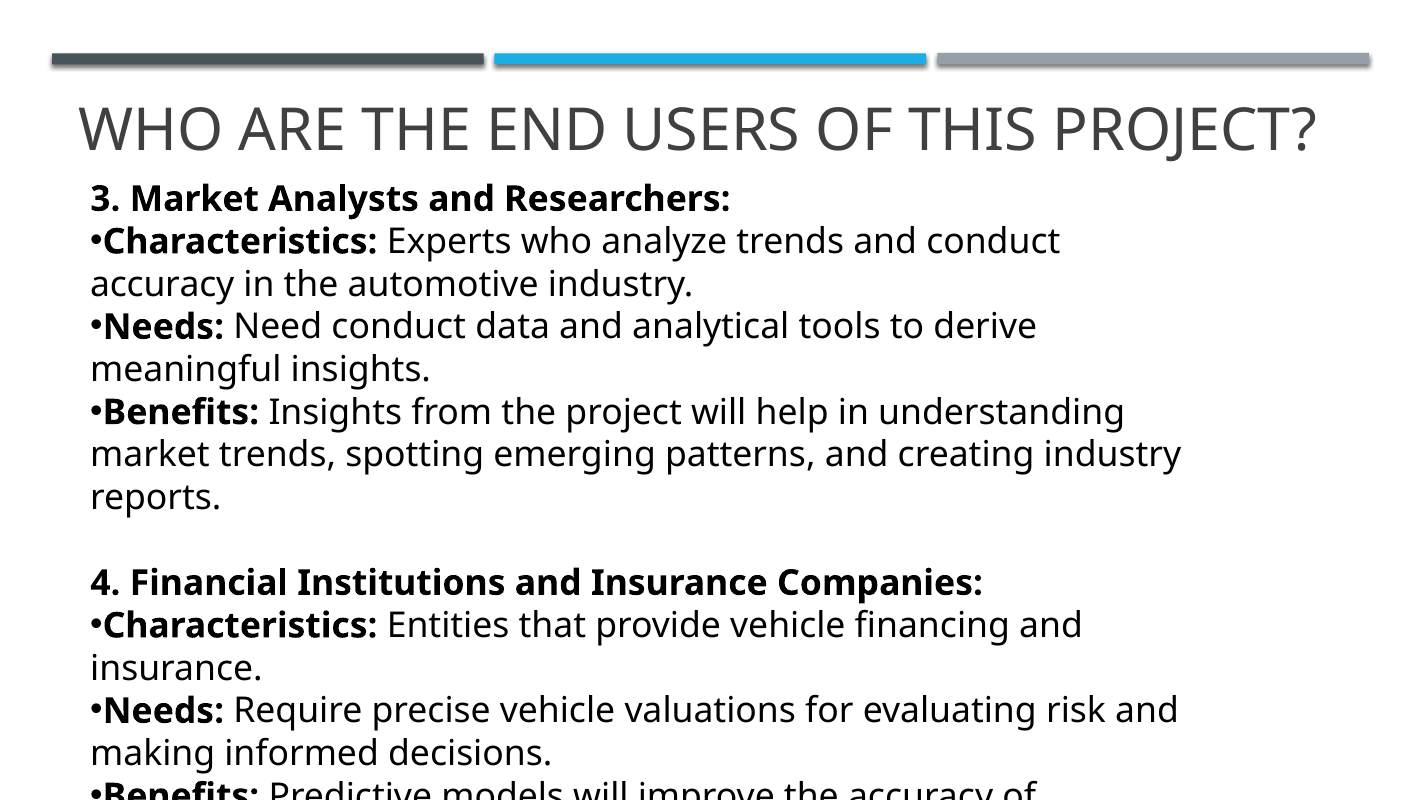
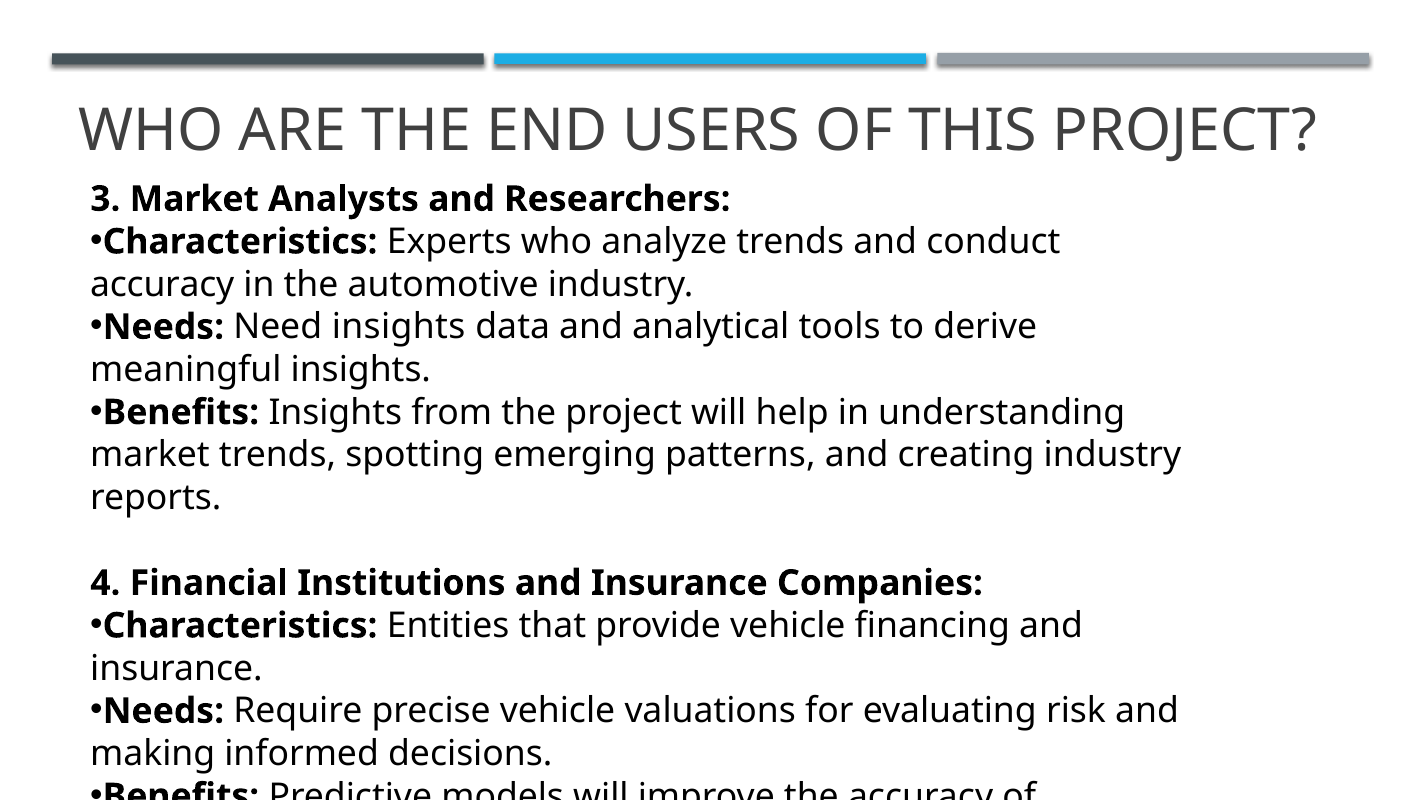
Need conduct: conduct -> insights (399, 327)
